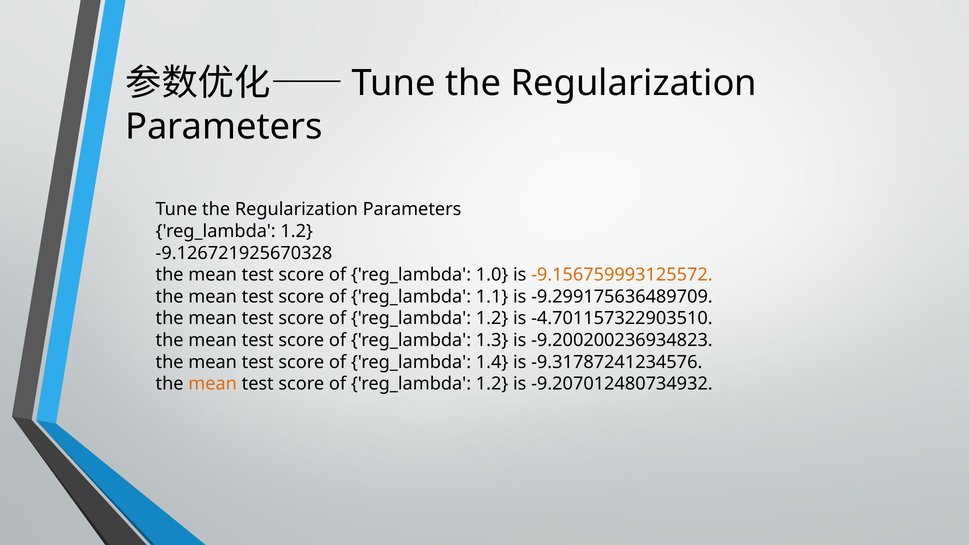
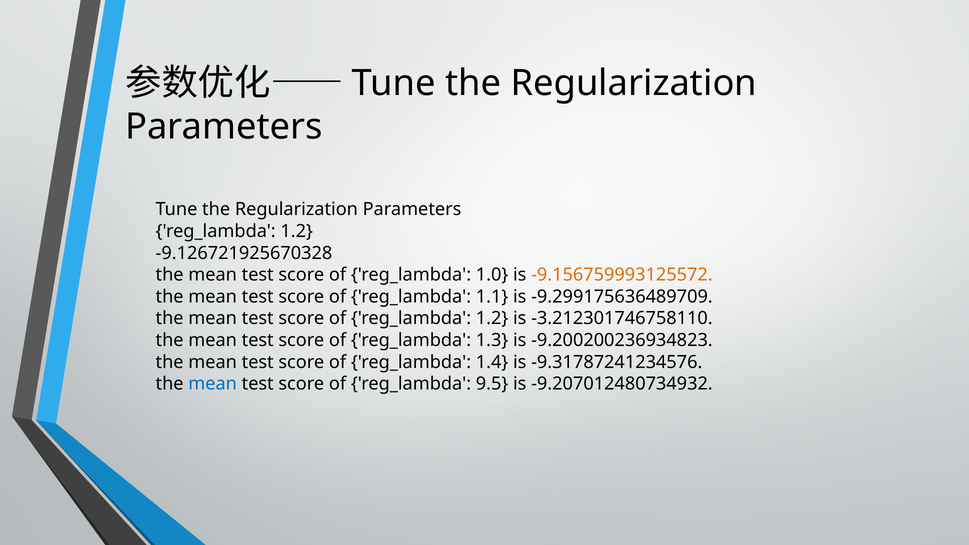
-4.701157322903510: -4.701157322903510 -> -3.212301746758110 (622, 319)
mean colour: orange -> blue (213, 384)
1.2: 1.2 -> 9.5 (492, 384)
